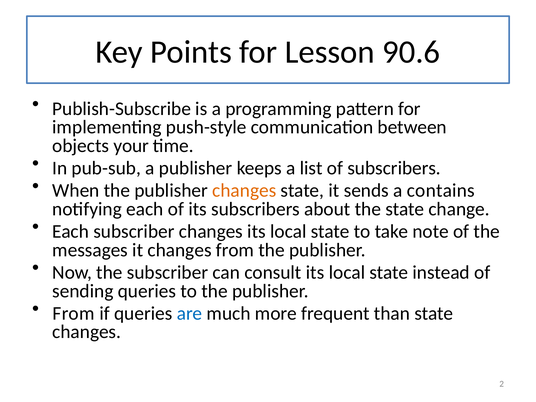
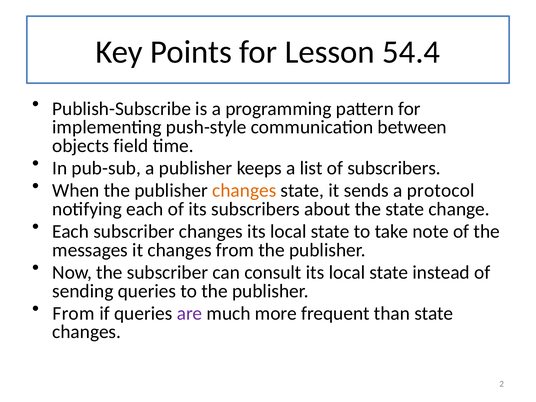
90.6: 90.6 -> 54.4 (411, 52)
your: your -> field (131, 146)
contains: contains -> protocol (441, 191)
are colour: blue -> purple (190, 313)
